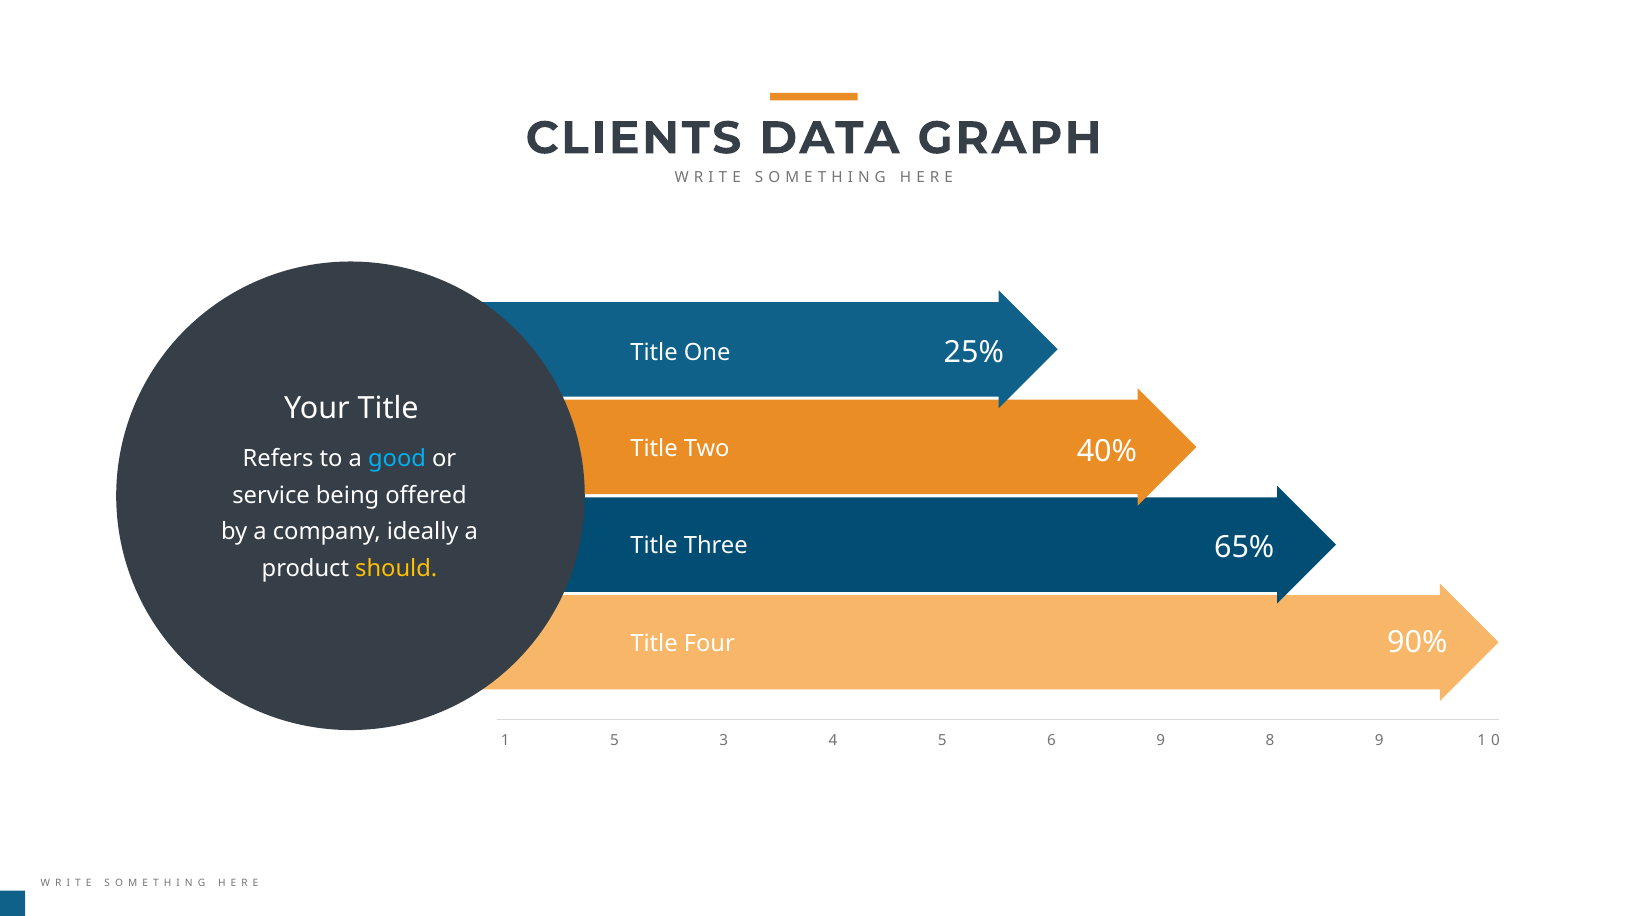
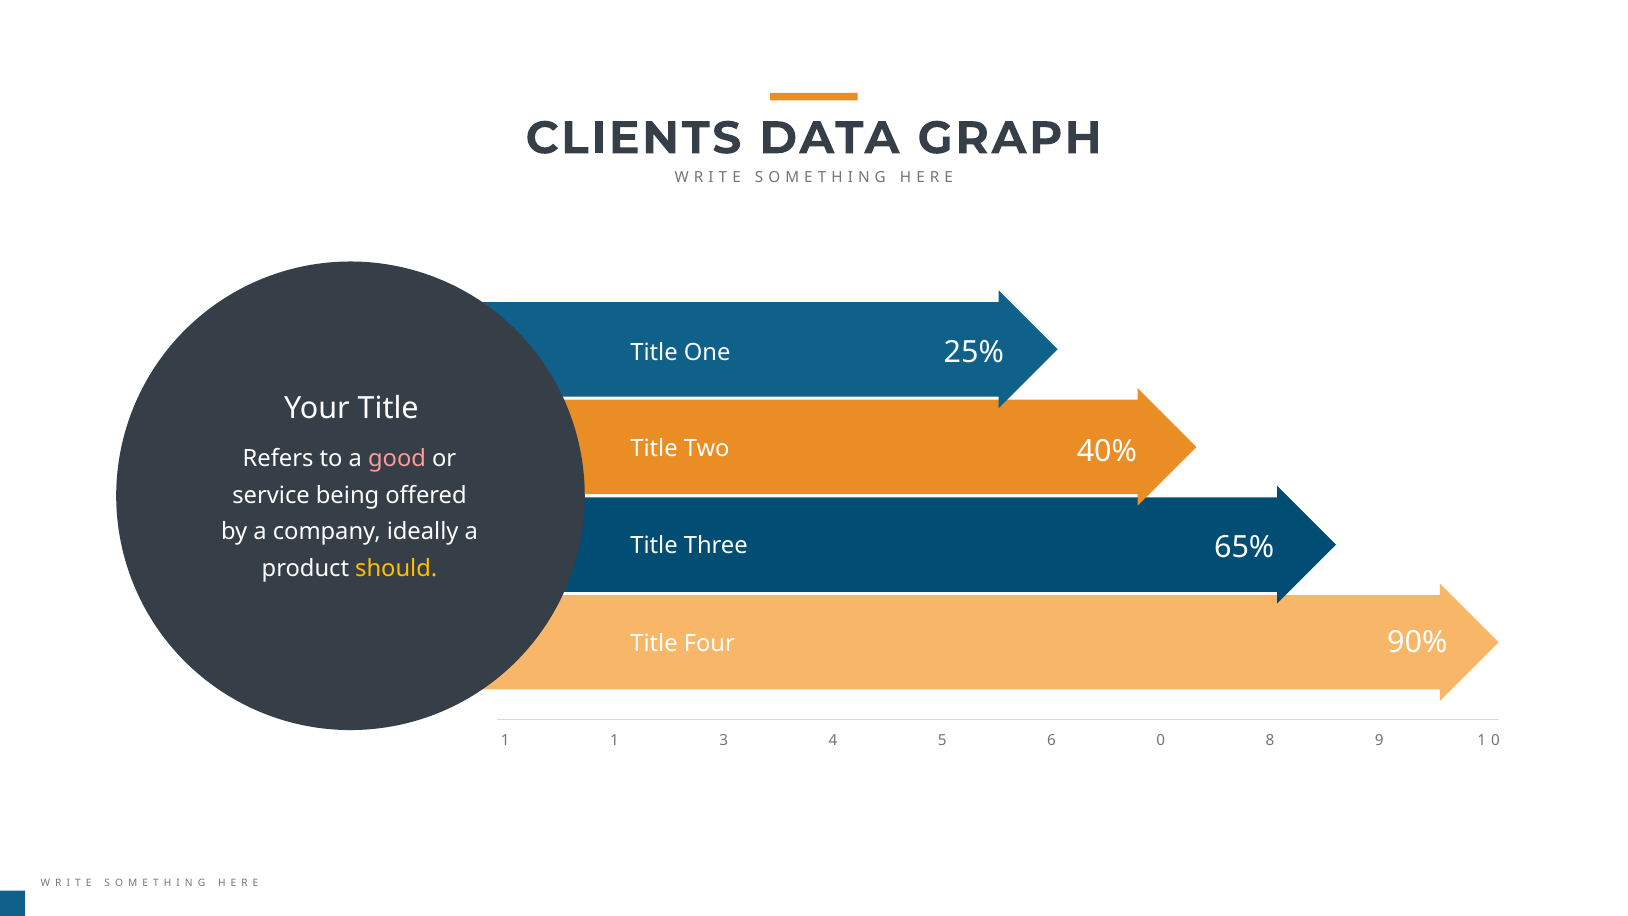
good colour: light blue -> pink (397, 459)
1 5: 5 -> 1 (615, 741)
6 9: 9 -> 0 (1161, 741)
